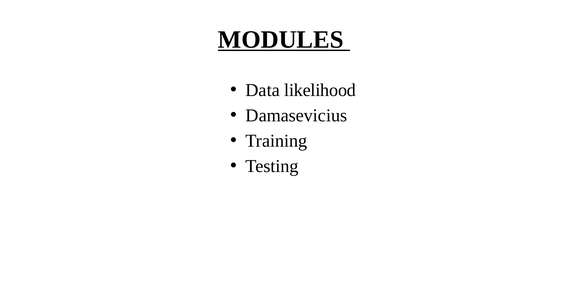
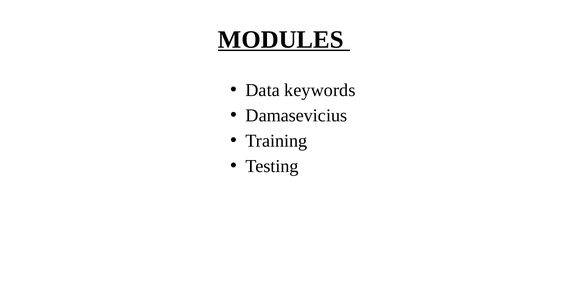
likelihood: likelihood -> keywords (320, 90)
